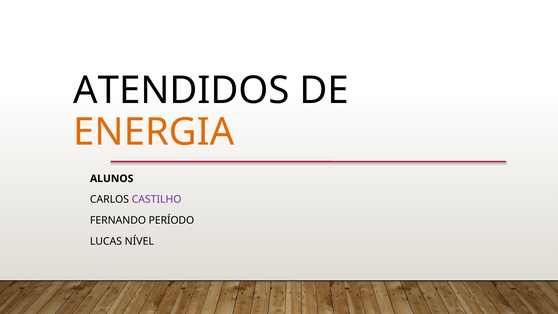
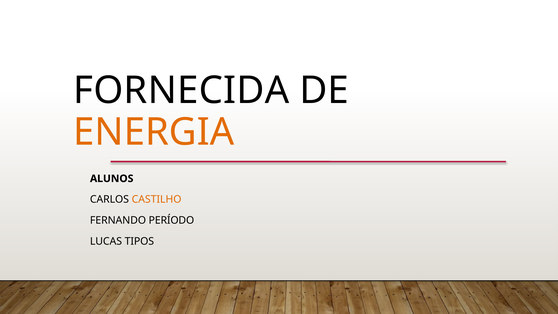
ATENDIDOS: ATENDIDOS -> FORNECIDA (181, 91)
CASTILHO colour: purple -> orange (157, 199)
NÍVEL: NÍVEL -> TIPOS (139, 241)
